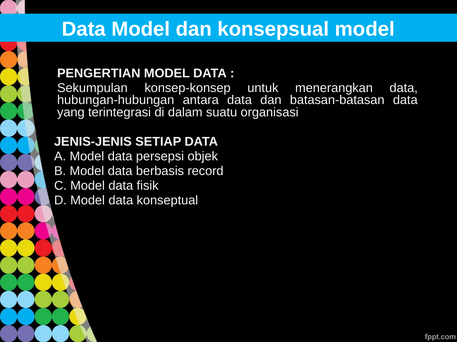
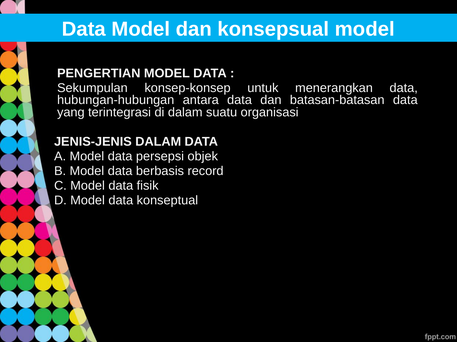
JENIS-JENIS SETIAP: SETIAP -> DALAM (158, 142)
